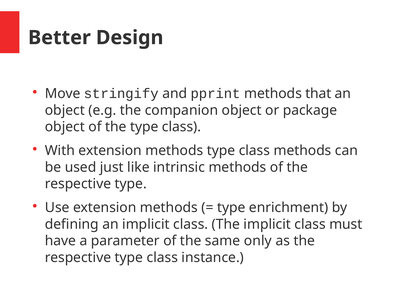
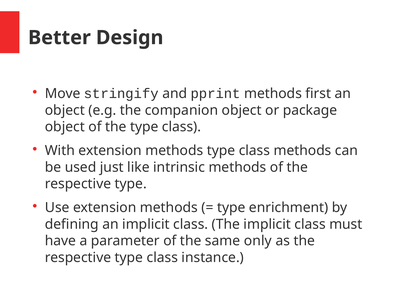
that: that -> first (318, 93)
